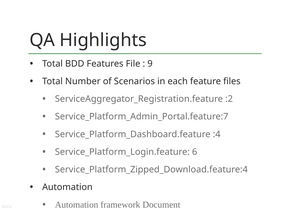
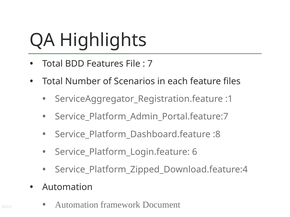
9: 9 -> 7 (150, 64)
:2: :2 -> :1 (229, 99)
:4: :4 -> :8 (217, 135)
